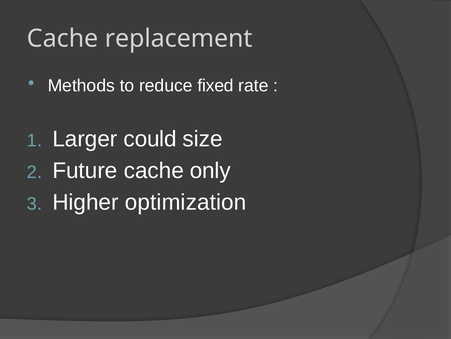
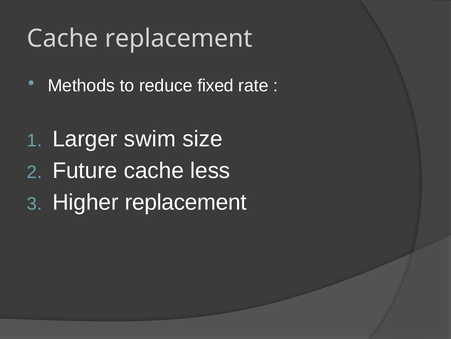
could: could -> swim (150, 139)
only: only -> less (210, 170)
Higher optimization: optimization -> replacement (186, 202)
